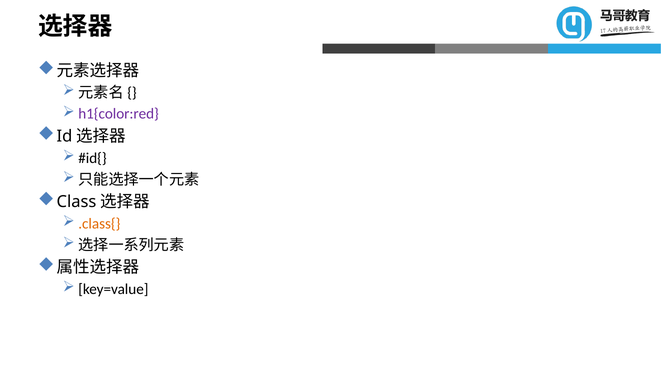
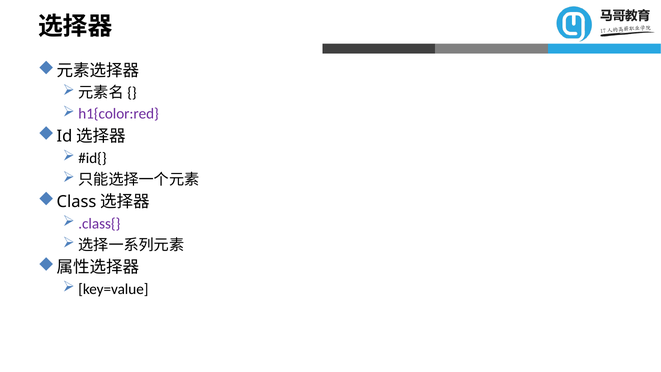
.class{ colour: orange -> purple (99, 224)
